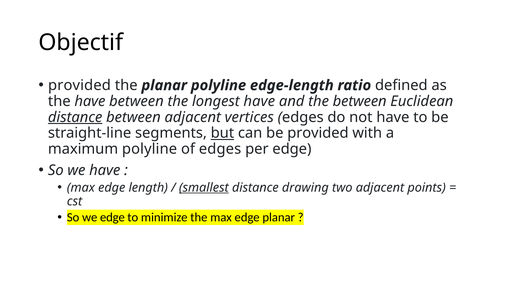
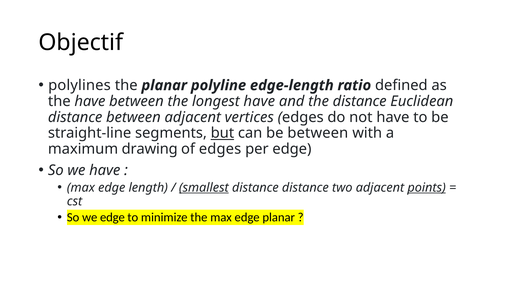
provided: provided -> polylines (79, 85)
the between: between -> distance (360, 101)
distance underline: present -> none (75, 117)
be provided: provided -> between (318, 133)
maximum polyline: polyline -> drawing (150, 149)
distance drawing: drawing -> distance (305, 188)
points underline: none -> present (427, 188)
